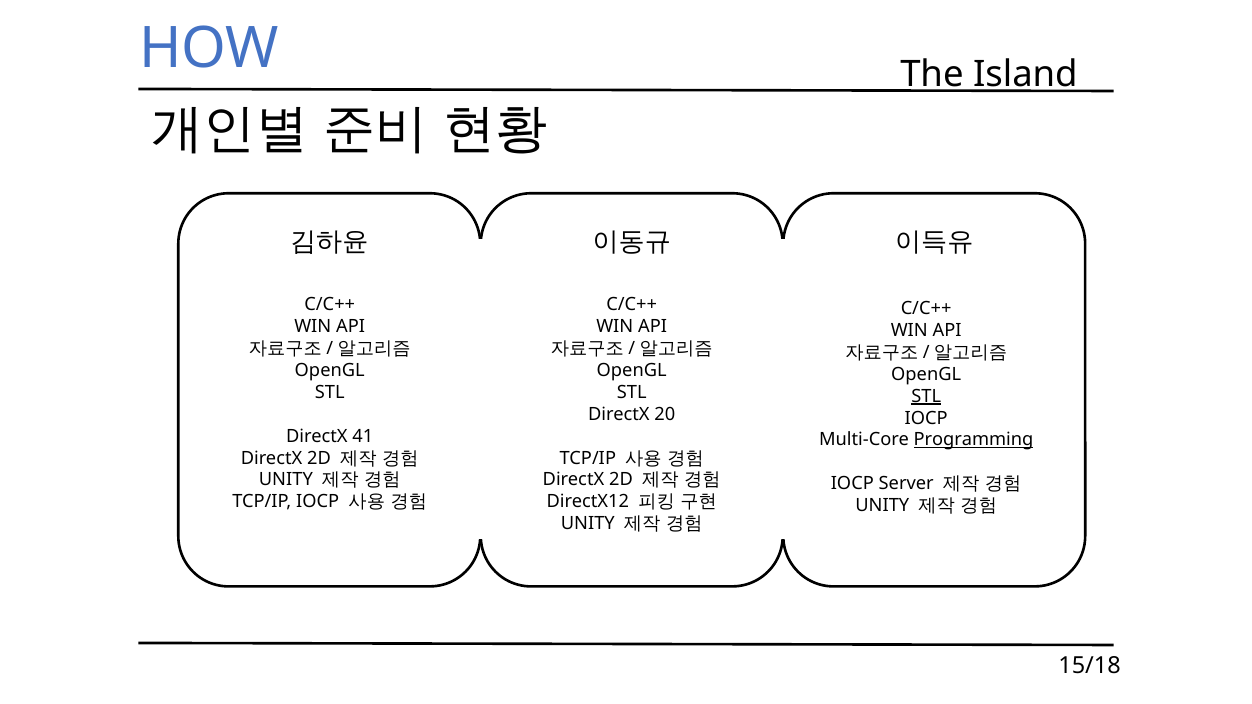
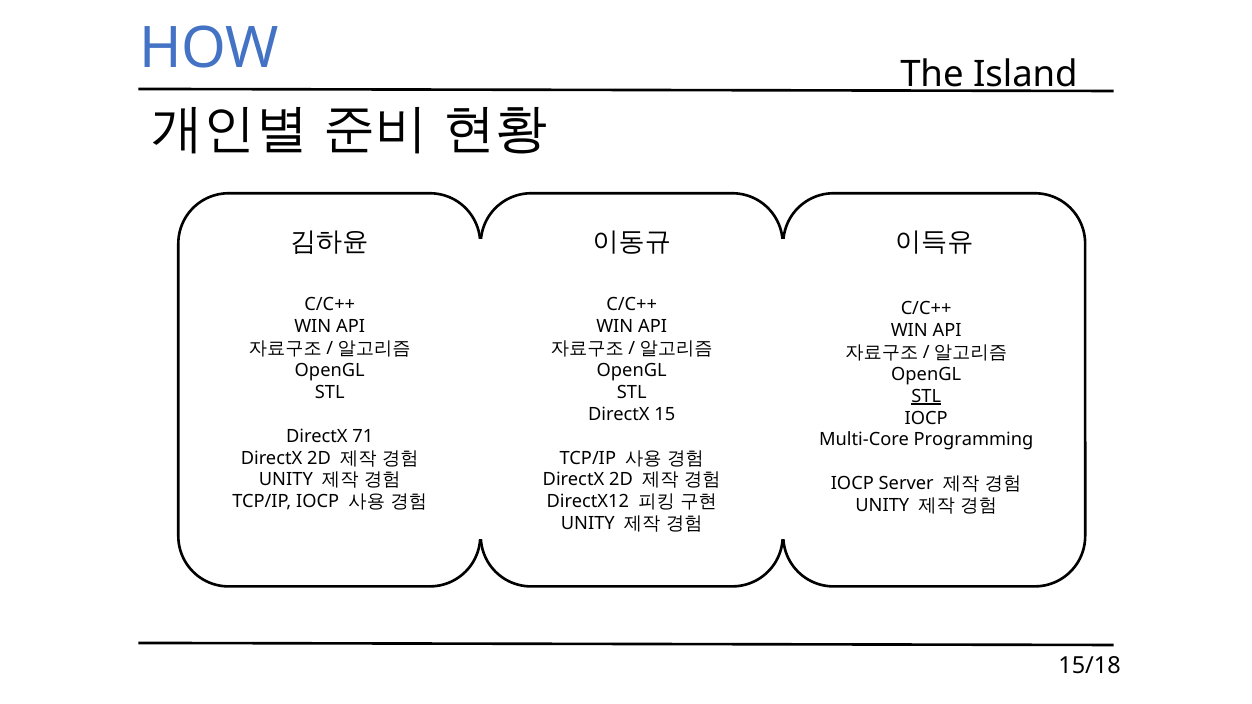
20: 20 -> 15 (665, 414)
41: 41 -> 71 (363, 436)
Programming underline: present -> none (973, 440)
